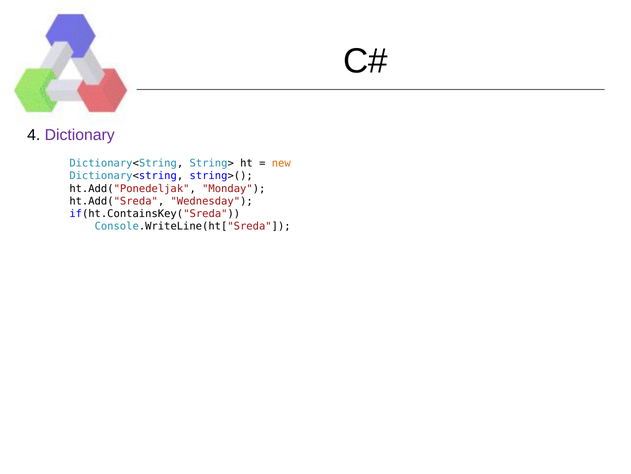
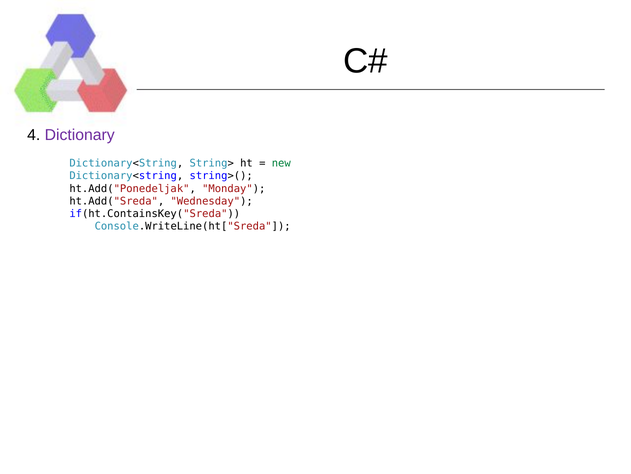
new colour: orange -> green (281, 163)
